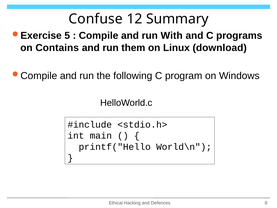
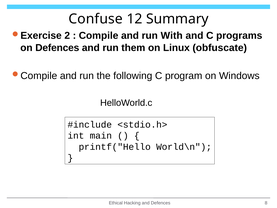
5: 5 -> 2 (67, 36)
on Contains: Contains -> Defences (57, 48)
download: download -> obfuscate (220, 48)
